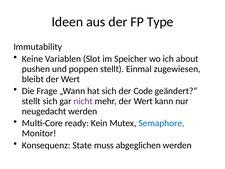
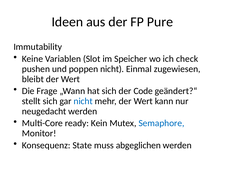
Type: Type -> Pure (160, 22)
about: about -> check (187, 59)
poppen stellt: stellt -> nicht (112, 69)
nicht colour: purple -> blue (83, 101)
